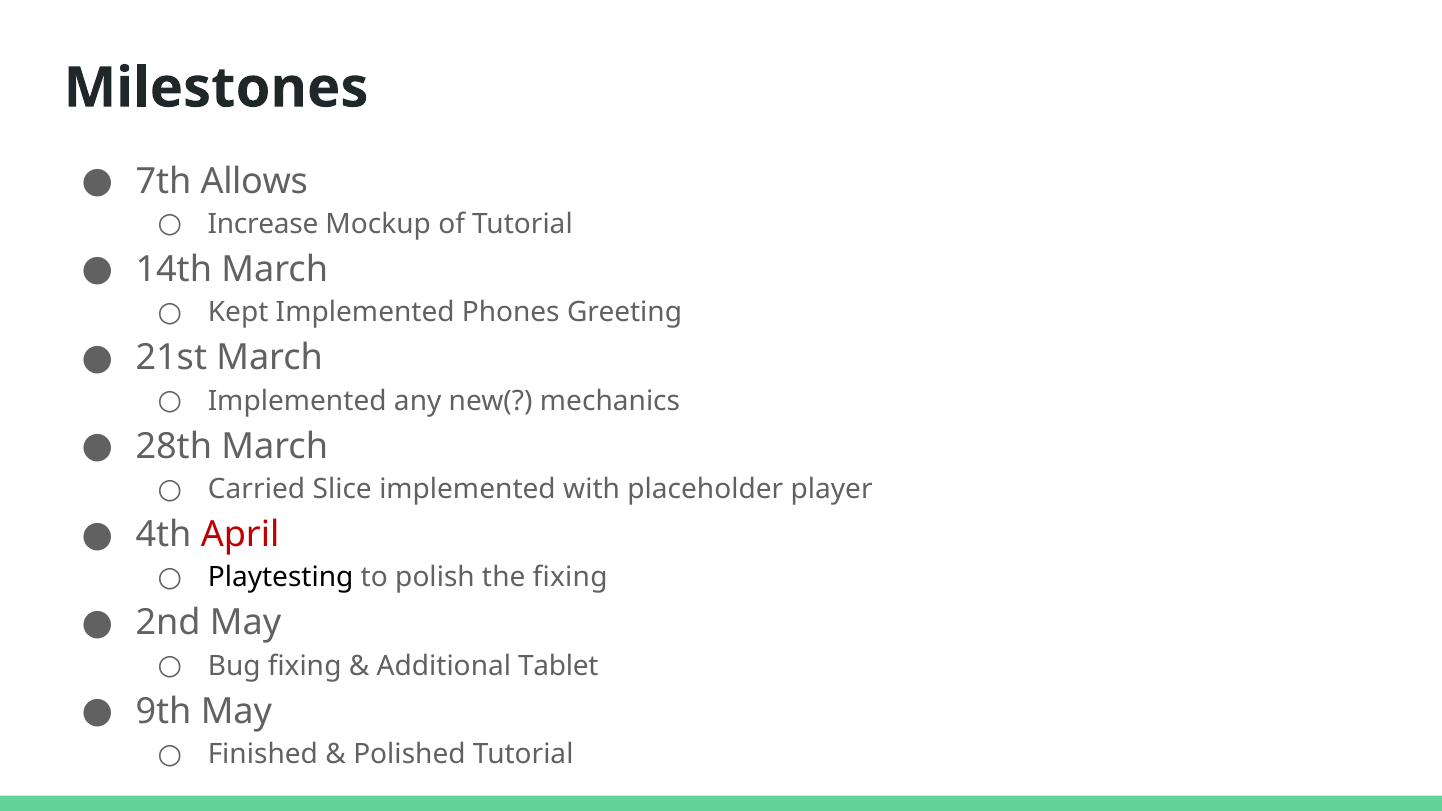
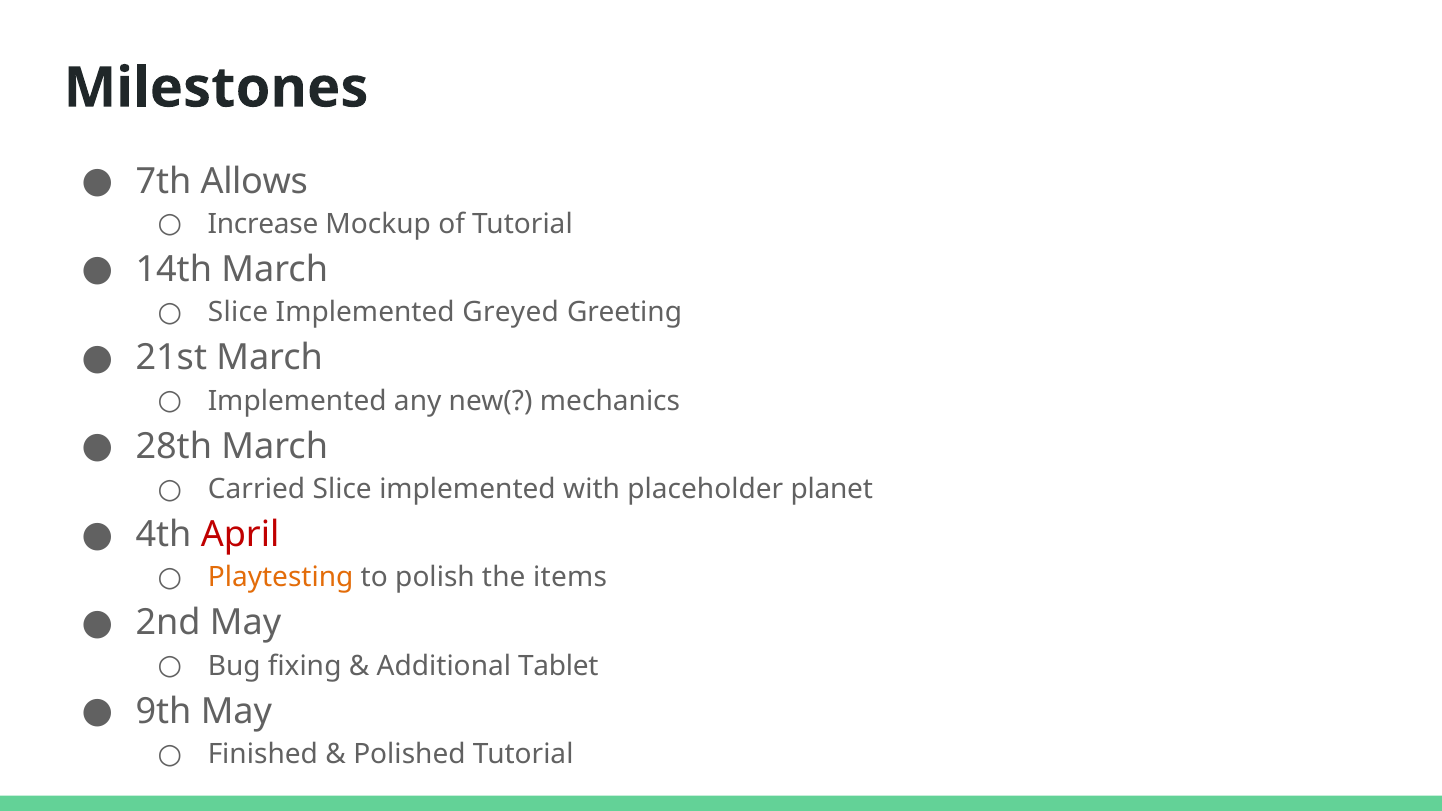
Kept: Kept -> Slice (238, 313)
Phones: Phones -> Greyed (511, 313)
player: player -> planet (832, 489)
Playtesting colour: black -> orange (281, 578)
the fixing: fixing -> items (570, 578)
